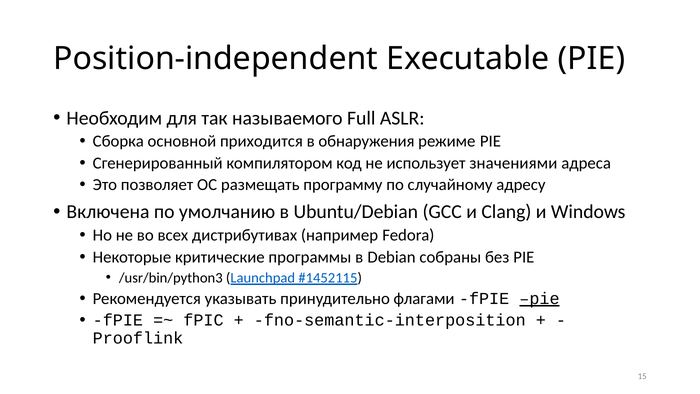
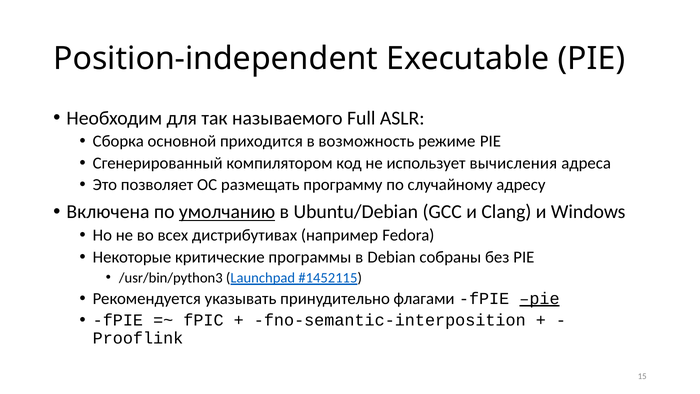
обнаружения: обнаружения -> возможность (366, 141)
значениями: значениями -> вычисления (513, 163)
умолчанию underline: none -> present (227, 212)
